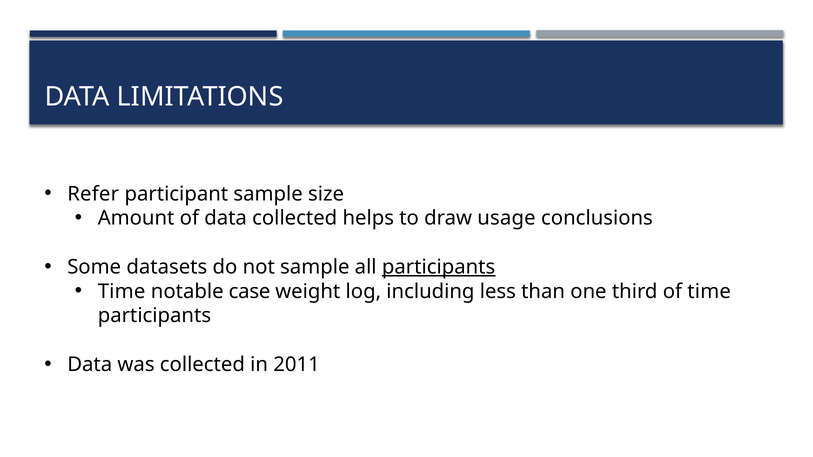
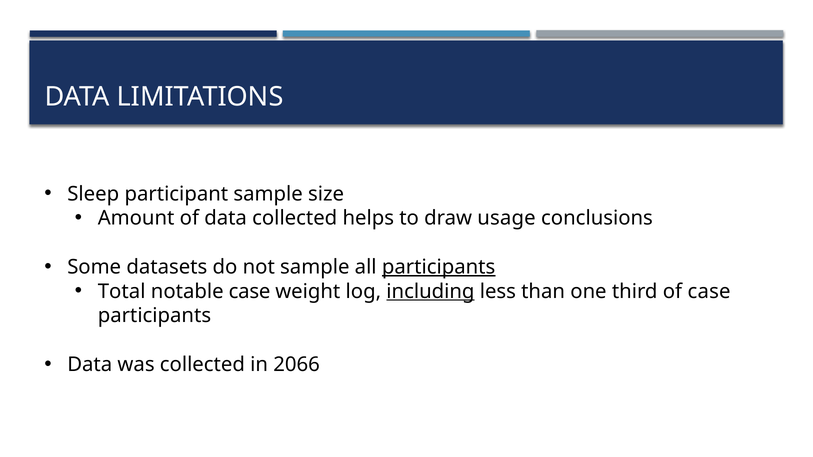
Refer: Refer -> Sleep (93, 194)
Time: Time -> Total (122, 292)
including underline: none -> present (430, 292)
of time: time -> case (709, 292)
2011: 2011 -> 2066 (297, 365)
